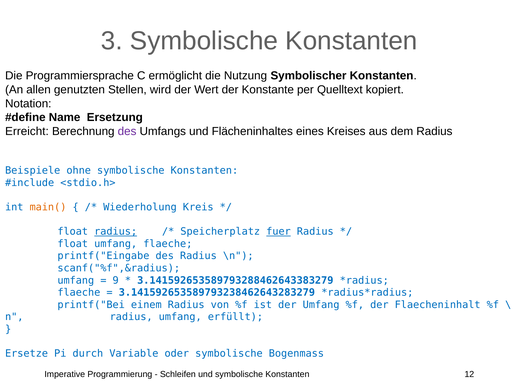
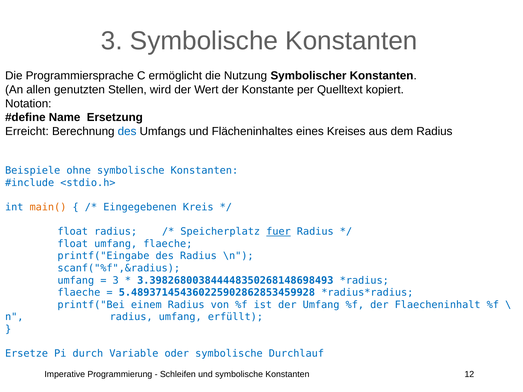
des colour: purple -> blue (127, 131)
Wiederholung: Wiederholung -> Eingegebenen (140, 207)
radius underline: present -> none (116, 232)
9: 9 -> 3 (116, 281)
3.141592653589793288462643383279: 3.141592653589793288462643383279 -> 3.398268003844448350268148698493 (235, 281)
3.141592653589793238462643283279: 3.141592653589793238462643283279 -> 5.489371454360225902862853459928 (217, 293)
Bogenmass: Bogenmass -> Durchlauf (296, 354)
